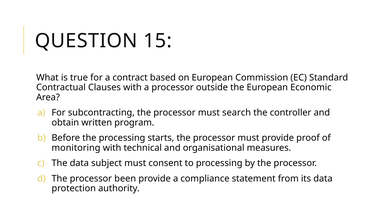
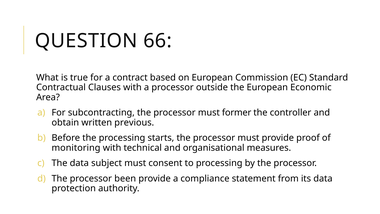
15: 15 -> 66 (158, 41)
search: search -> former (237, 113)
program: program -> previous (134, 122)
